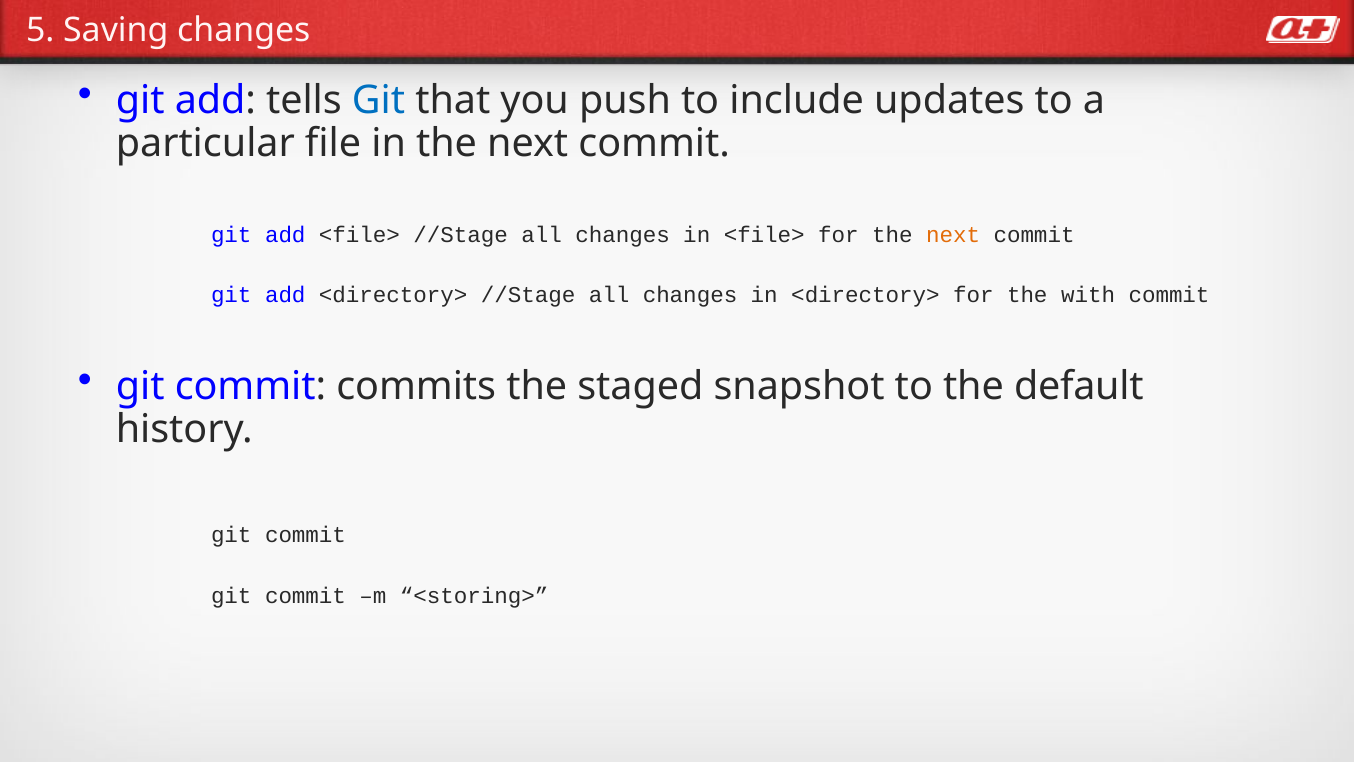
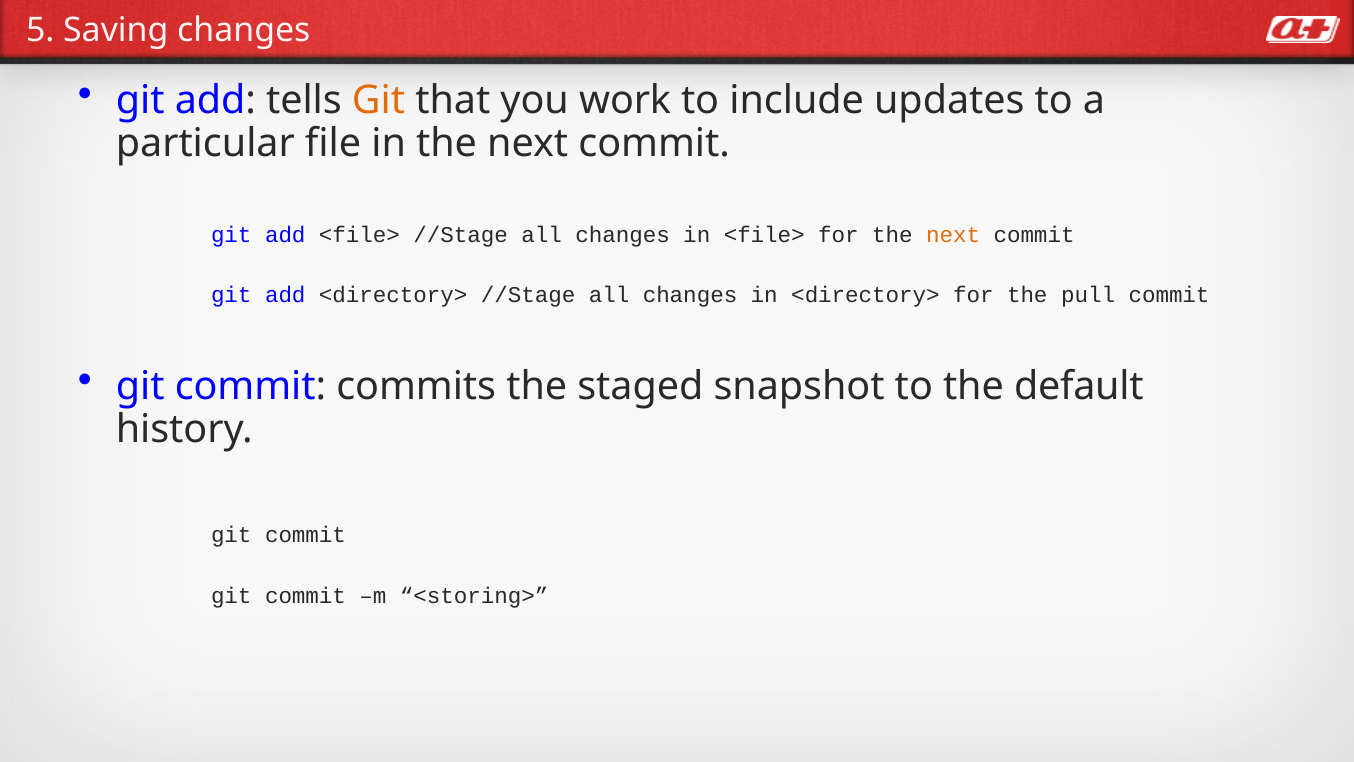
Git colour: blue -> orange (379, 100)
push: push -> work (625, 100)
with: with -> pull (1088, 295)
